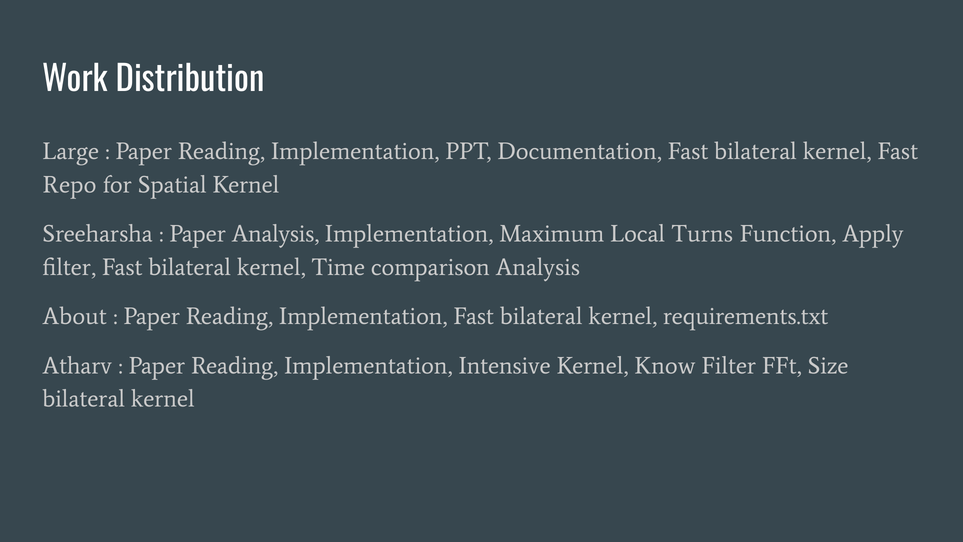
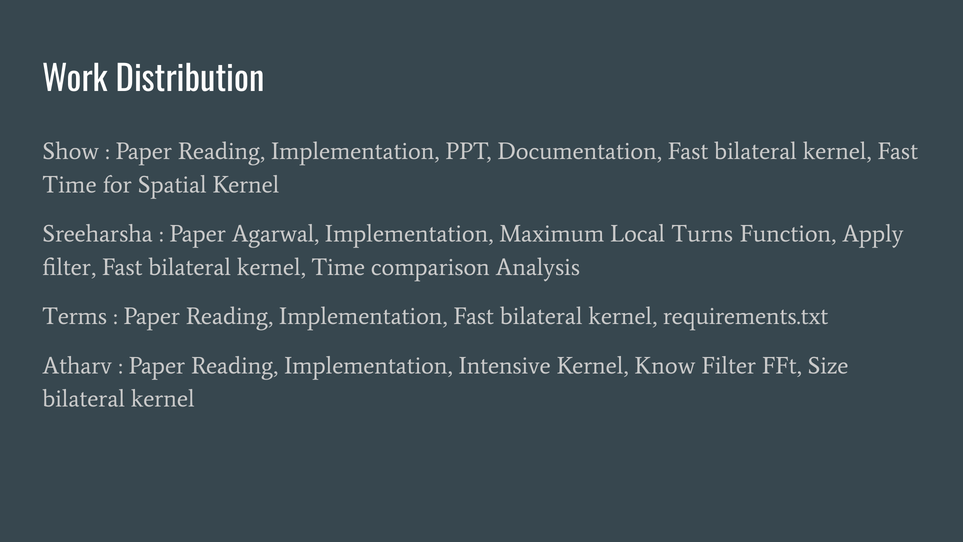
Large: Large -> Show (71, 151)
Repo: Repo -> Time (70, 185)
Paper Analysis: Analysis -> Agarwal (276, 234)
About: About -> Terms (75, 316)
